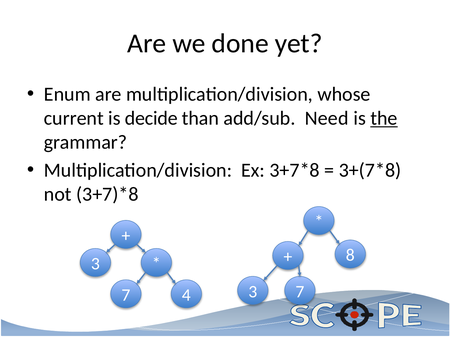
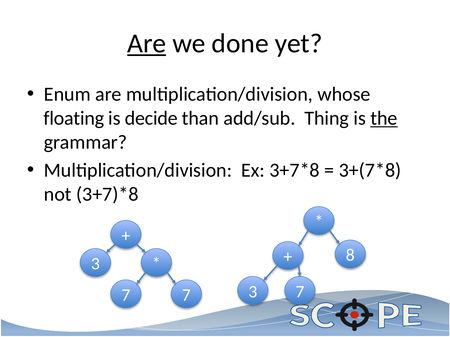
Are underline: none -> present (147, 44)
current: current -> floating (74, 118)
Need: Need -> Thing (327, 118)
7 4: 4 -> 7 (186, 295)
